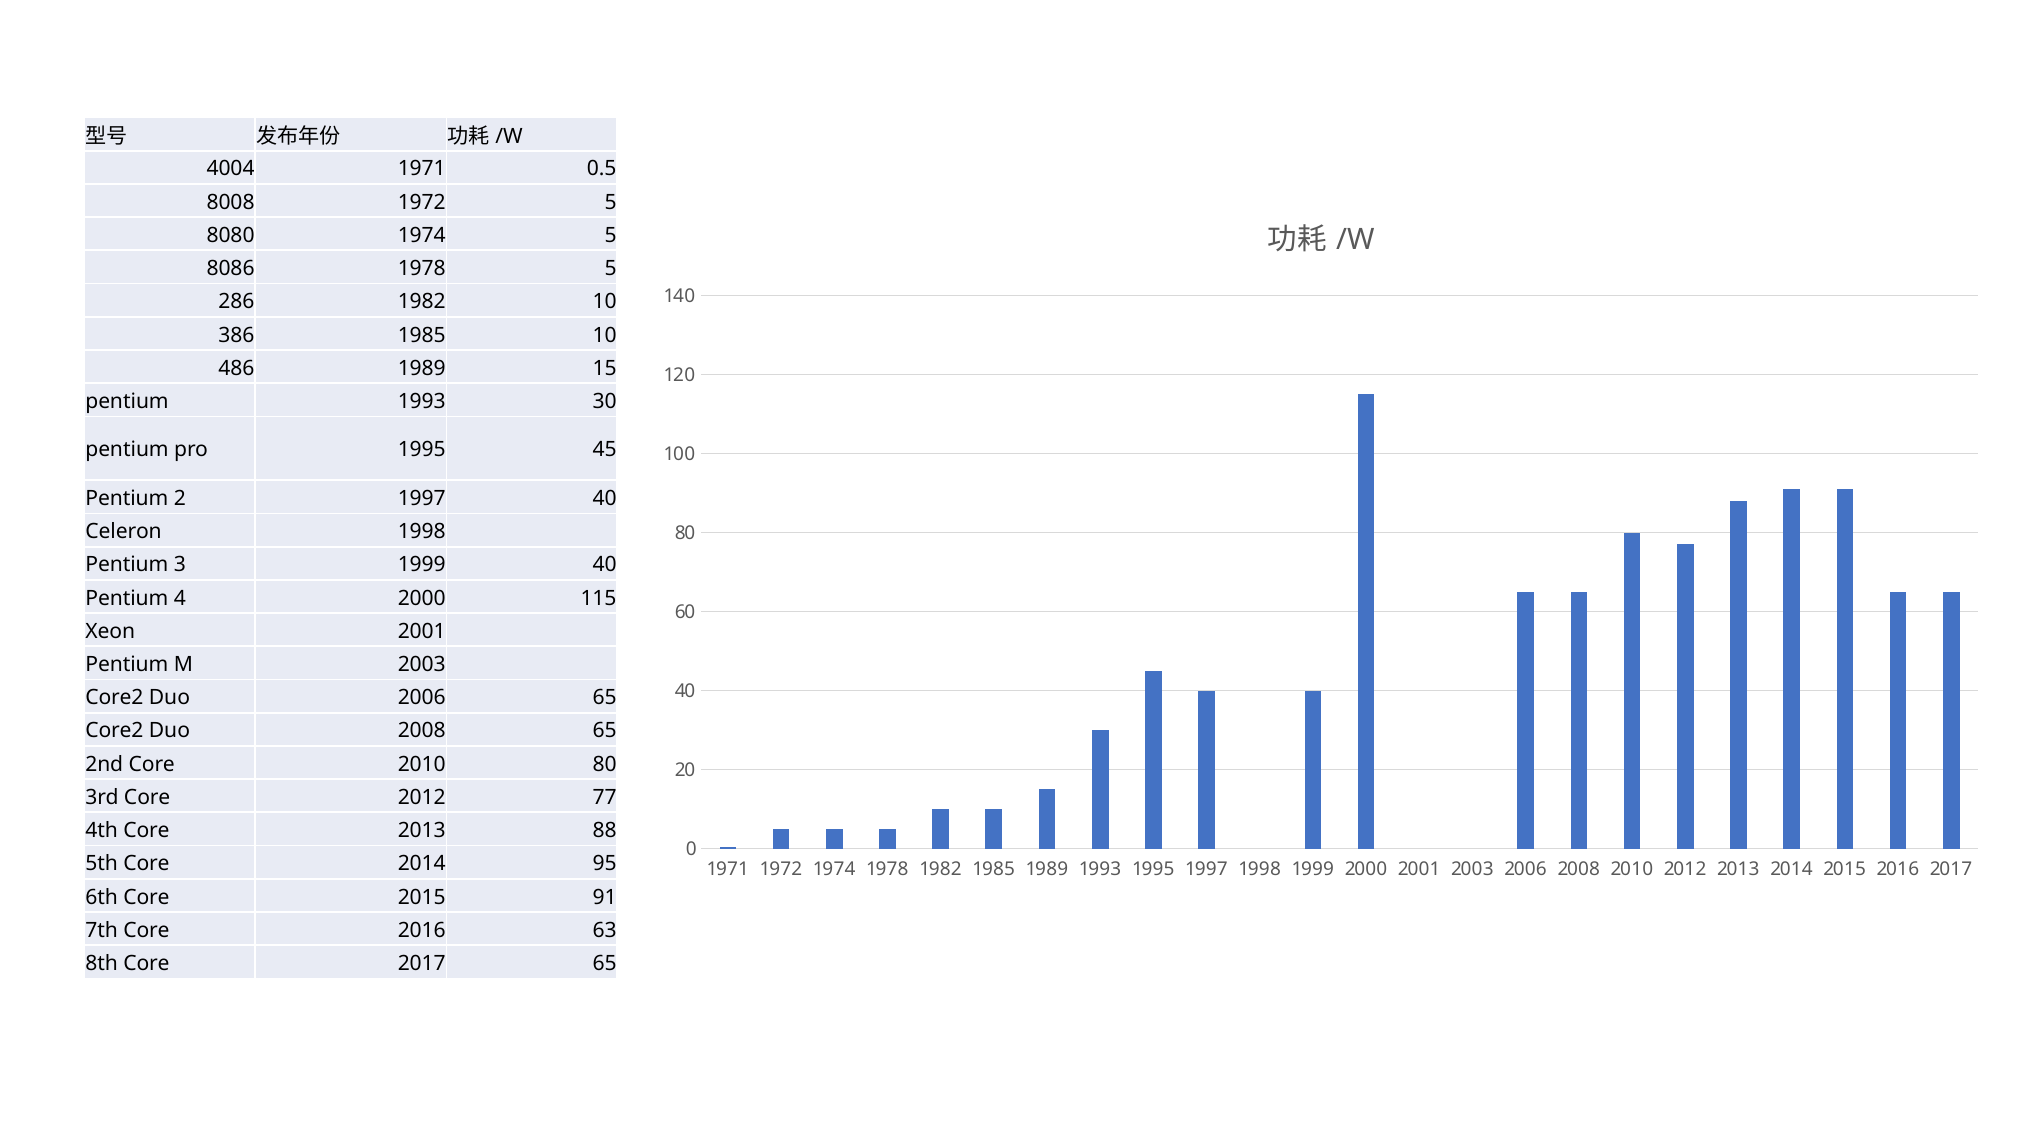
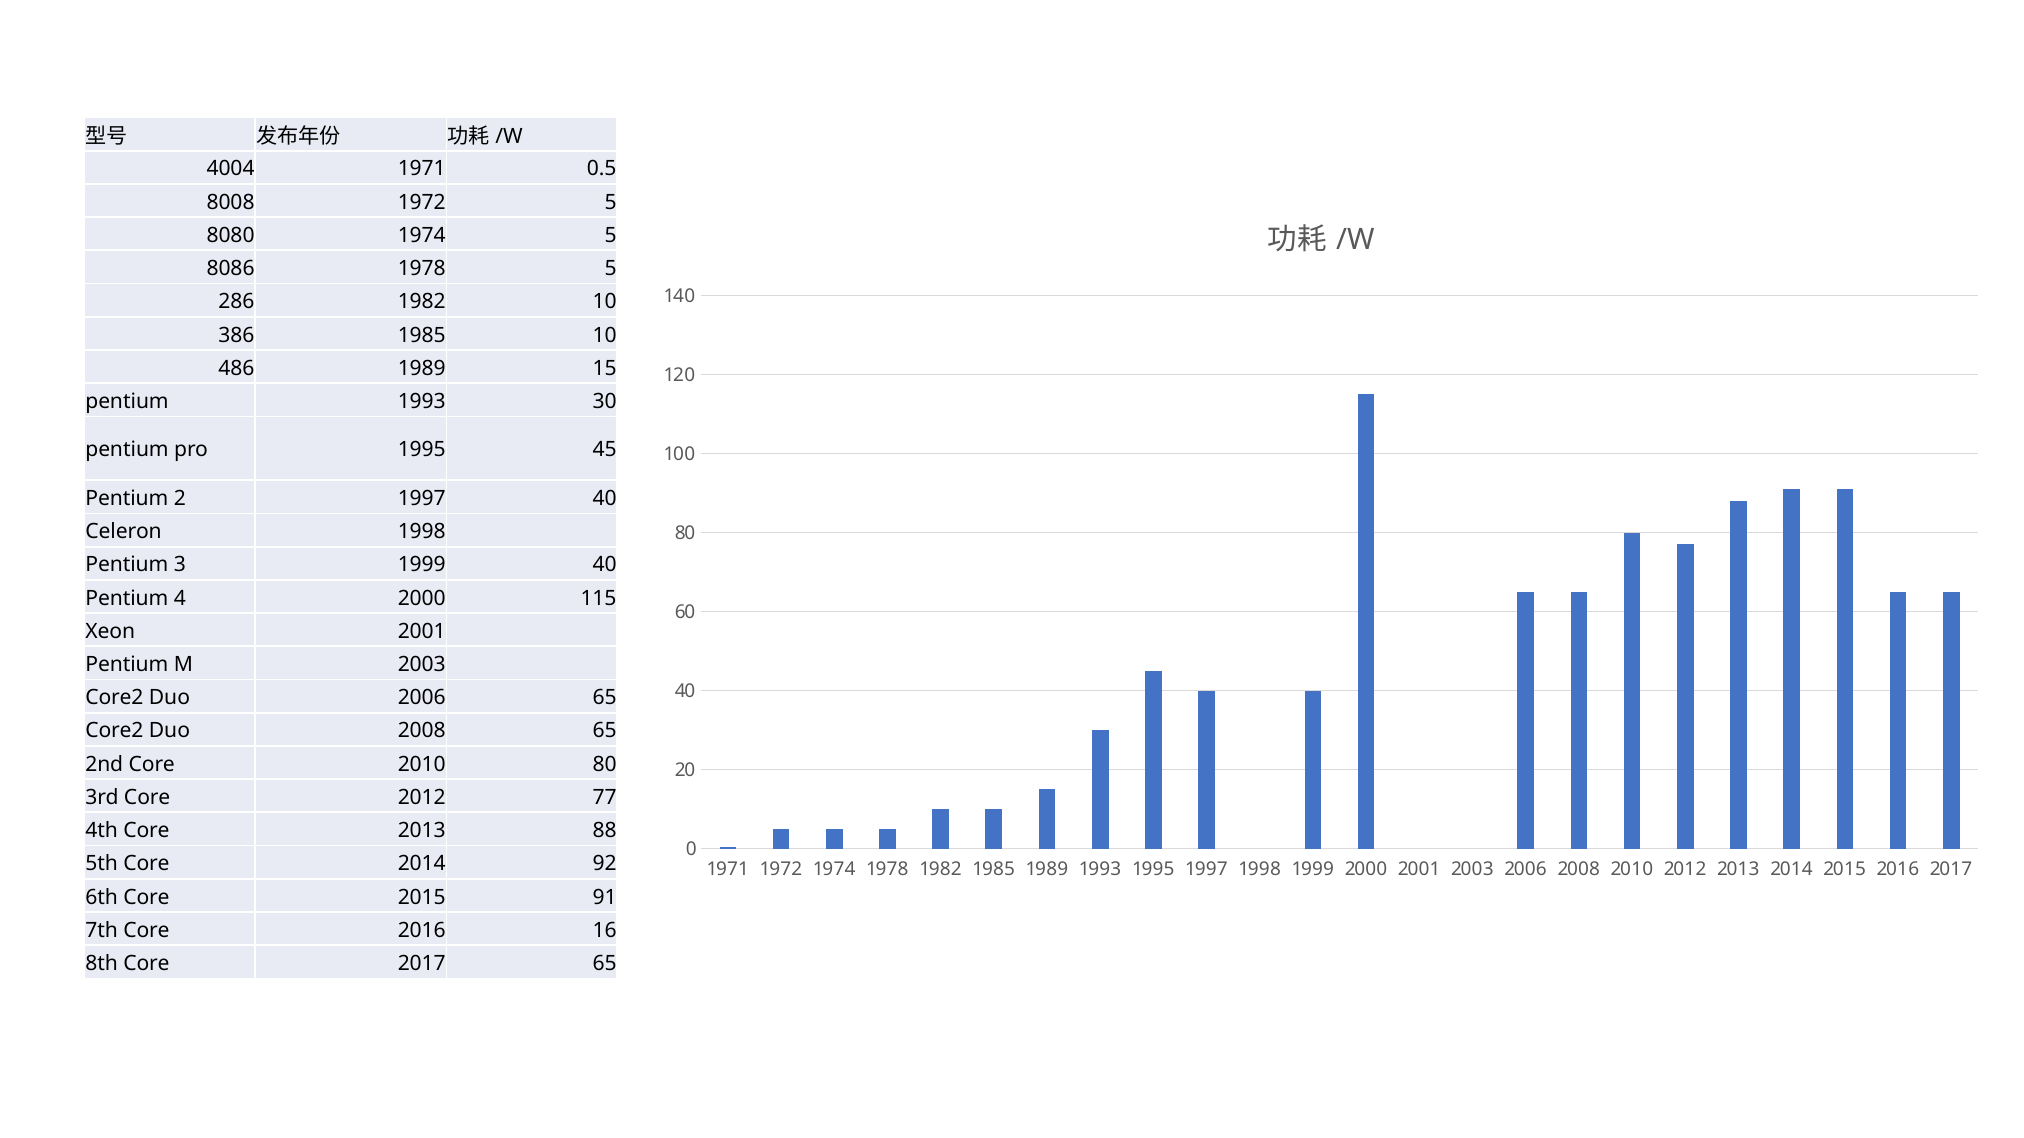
95: 95 -> 92 (605, 864)
63: 63 -> 16 (605, 931)
